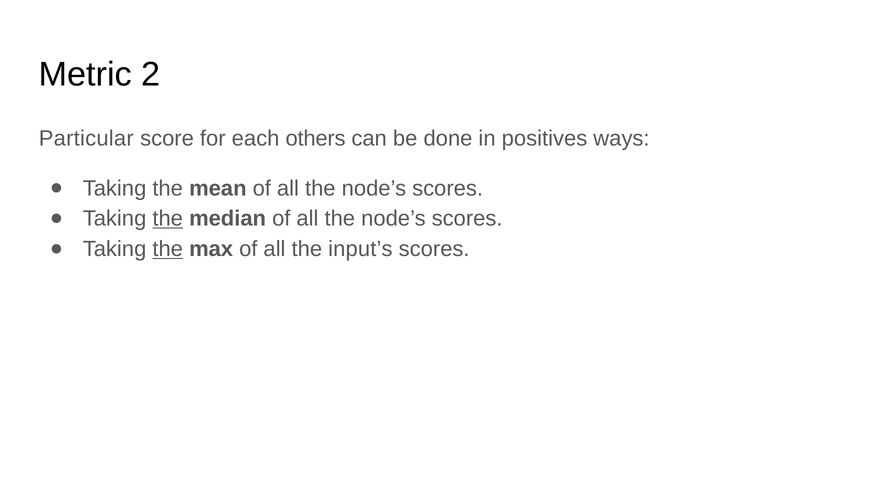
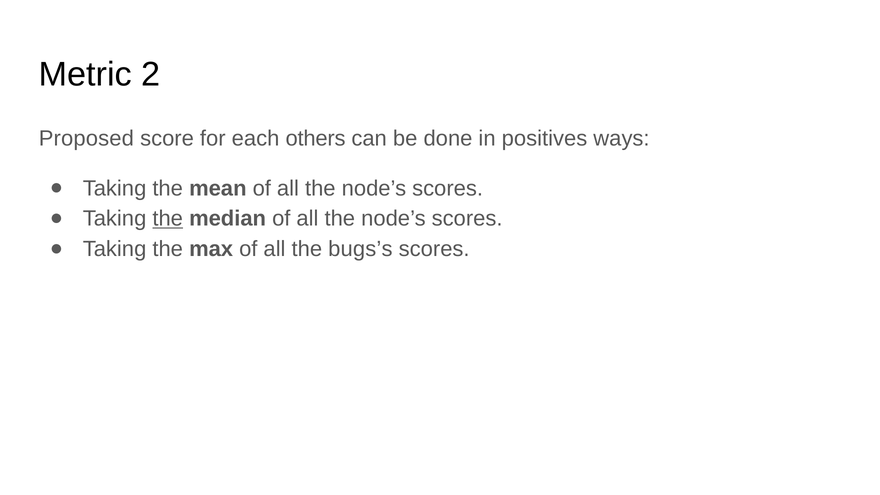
Particular: Particular -> Proposed (86, 138)
the underline: present -> none (168, 249)
input’s: input’s -> bugs’s (360, 249)
